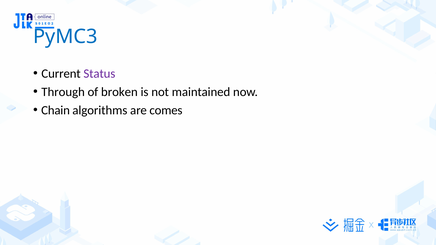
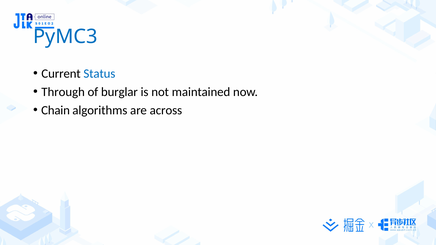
Status colour: purple -> blue (99, 74)
broken: broken -> burglar (119, 92)
comes: comes -> across (166, 110)
